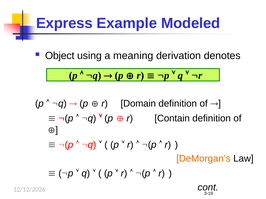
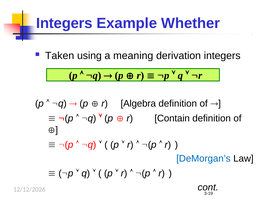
Express: Express -> Integers (64, 23)
Modeled: Modeled -> Whether (191, 23)
Object: Object -> Taken (60, 56)
derivation denotes: denotes -> integers (222, 56)
Domain: Domain -> Algebra (138, 104)
DeMorgan’s colour: orange -> blue (203, 159)
